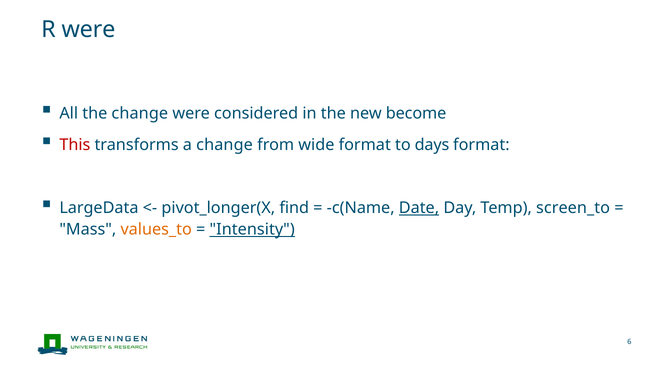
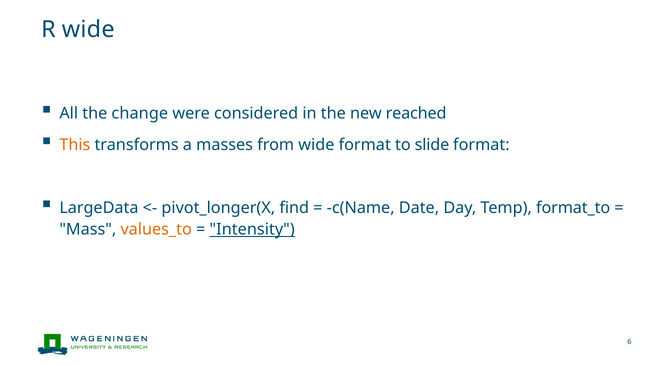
R were: were -> wide (88, 30)
become: become -> reached (416, 113)
This colour: red -> orange (75, 145)
a change: change -> masses (225, 145)
days: days -> slide (432, 145)
Date underline: present -> none (419, 208)
screen_to: screen_to -> format_to (573, 208)
